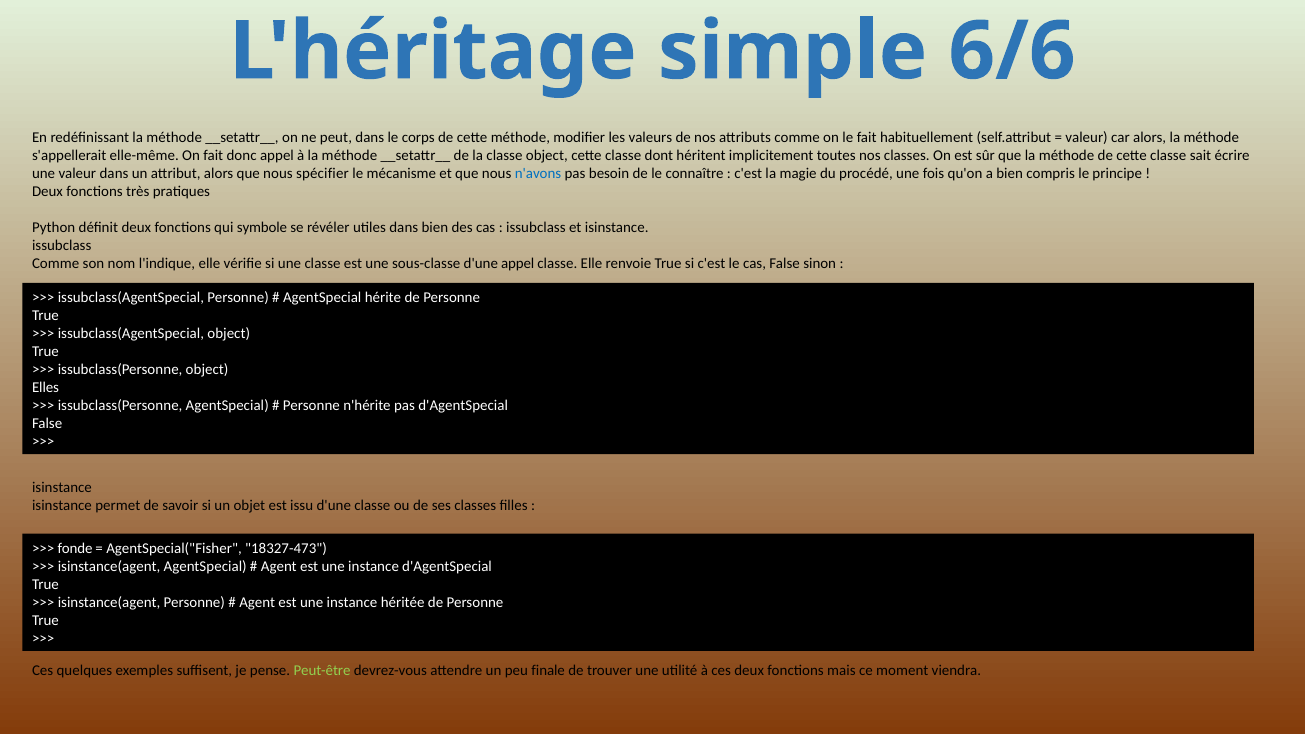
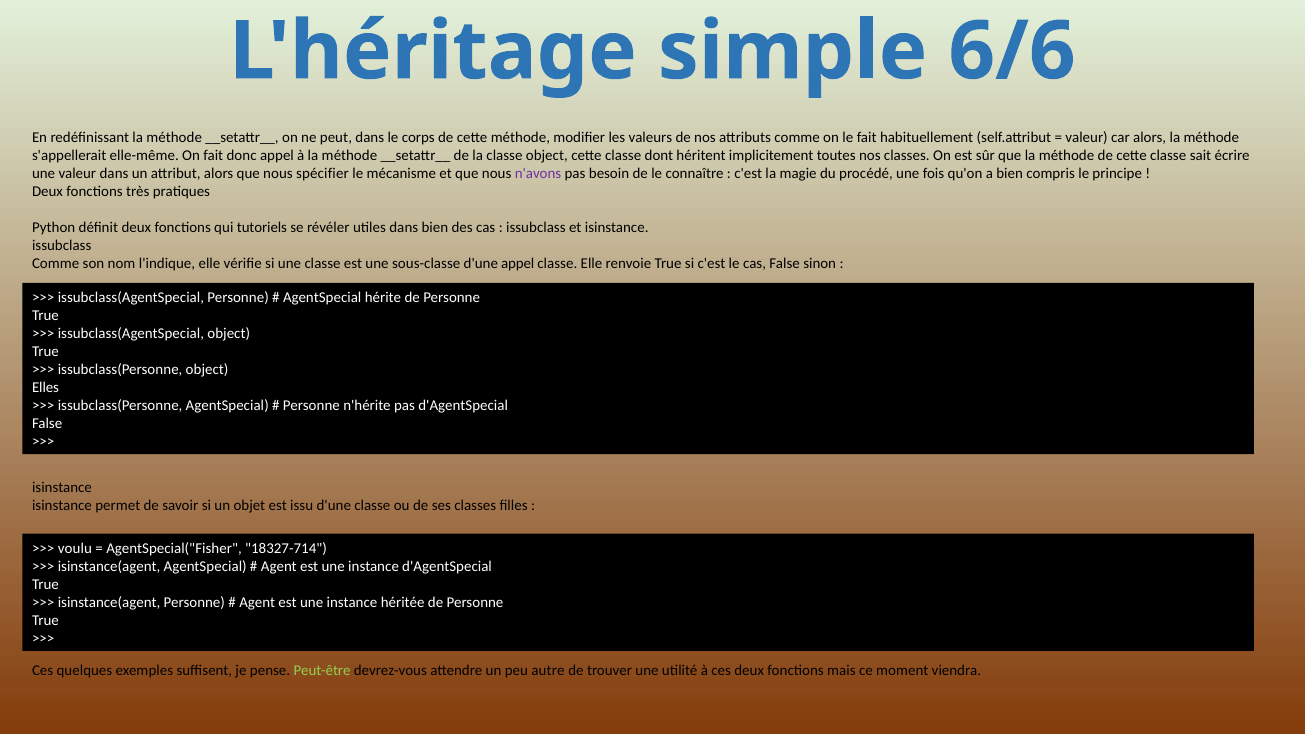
n'avons colour: blue -> purple (538, 174)
symbole: symbole -> tutoriels (262, 228)
fonde: fonde -> voulu (75, 549)
18327-473: 18327-473 -> 18327-714 (286, 549)
finale: finale -> autre (548, 671)
